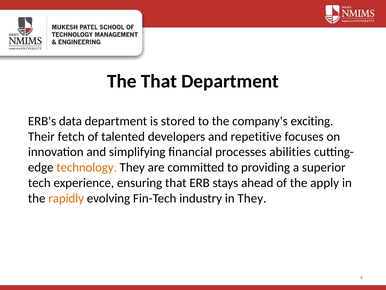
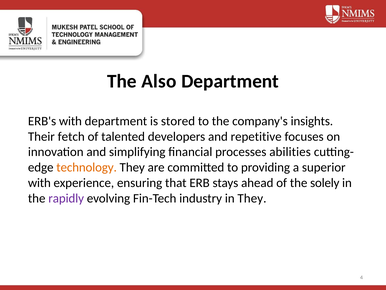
The That: That -> Also (159, 81)
ERB's data: data -> with (70, 121)
exciting: exciting -> insights (312, 121)
tech: tech -> with (39, 183)
apply: apply -> solely (325, 183)
rapidly colour: orange -> purple (66, 198)
